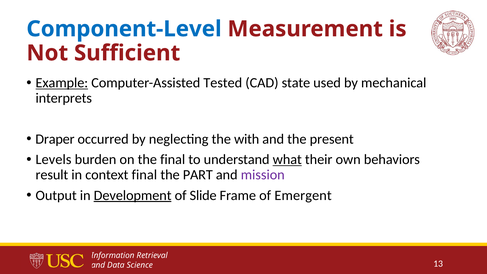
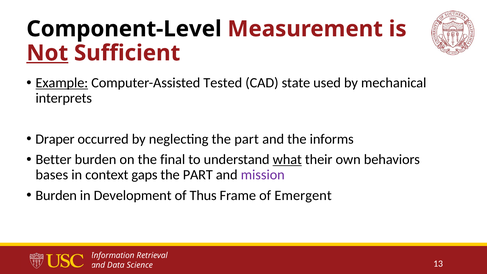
Component-Level colour: blue -> black (124, 29)
Not underline: none -> present (47, 53)
neglecting the with: with -> part (247, 139)
present: present -> informs (332, 139)
Levels: Levels -> Better (54, 160)
result: result -> bases (52, 175)
context final: final -> gaps (144, 175)
Output: Output -> Burden (56, 195)
Development underline: present -> none (133, 195)
Slide: Slide -> Thus (203, 195)
